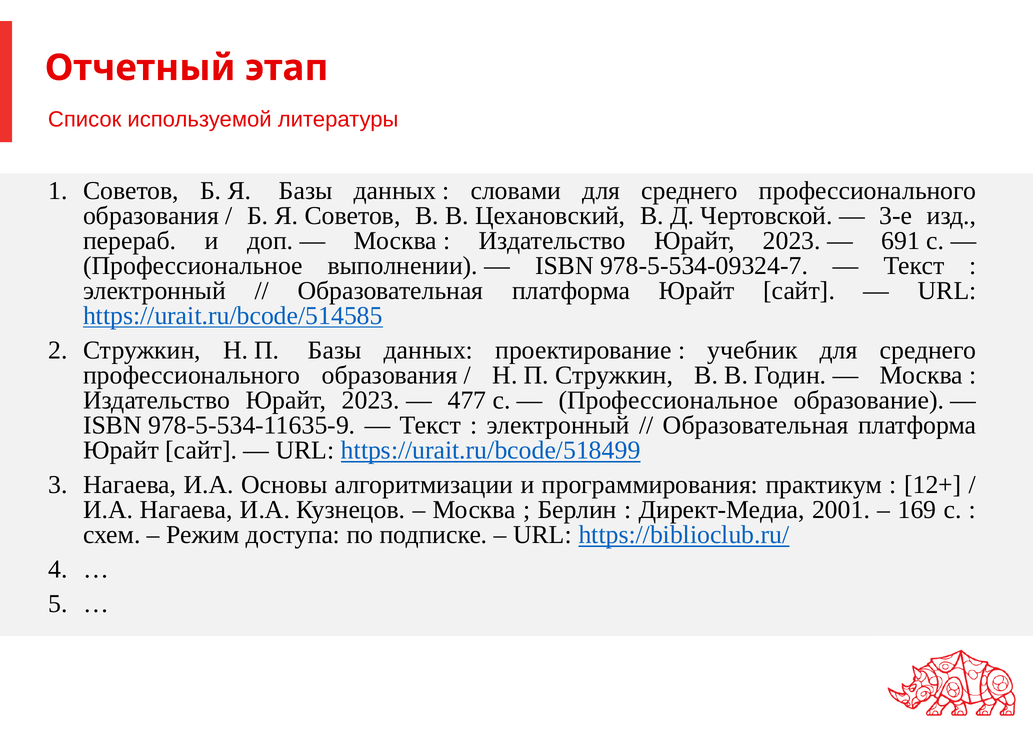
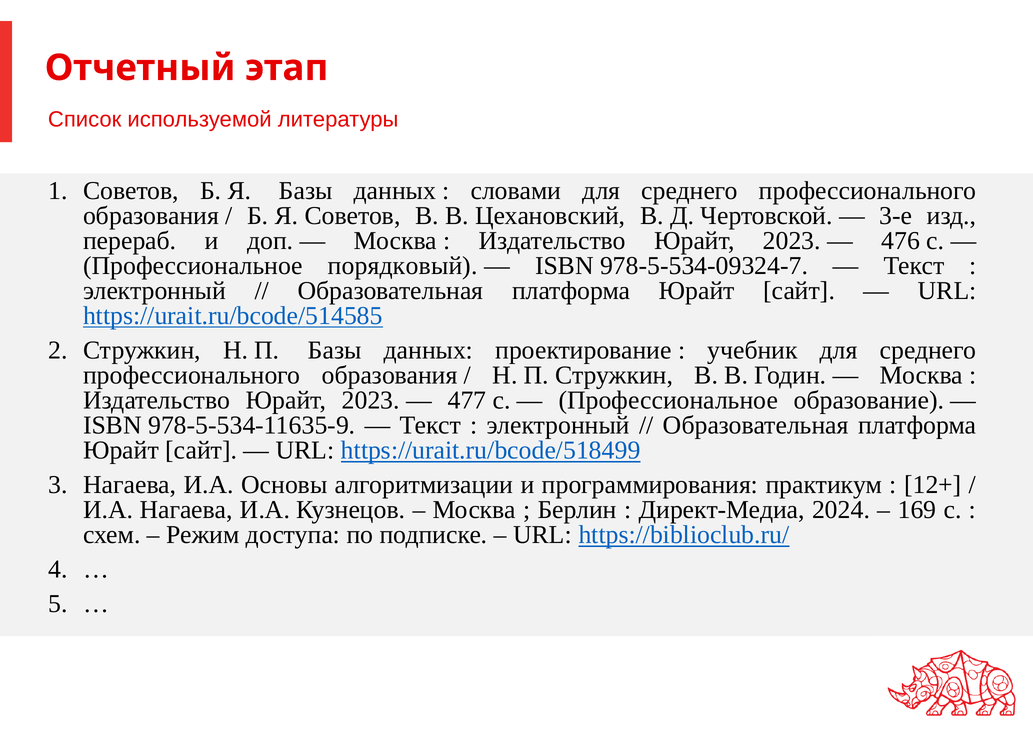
691: 691 -> 476 (901, 241)
выполнении: выполнении -> порядковый (403, 266)
2001: 2001 -> 2024 (841, 510)
